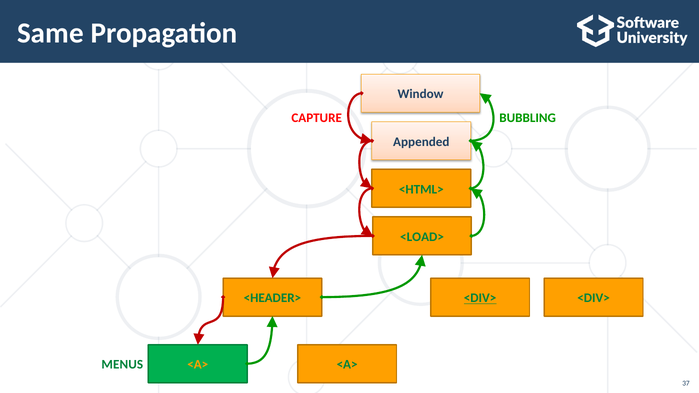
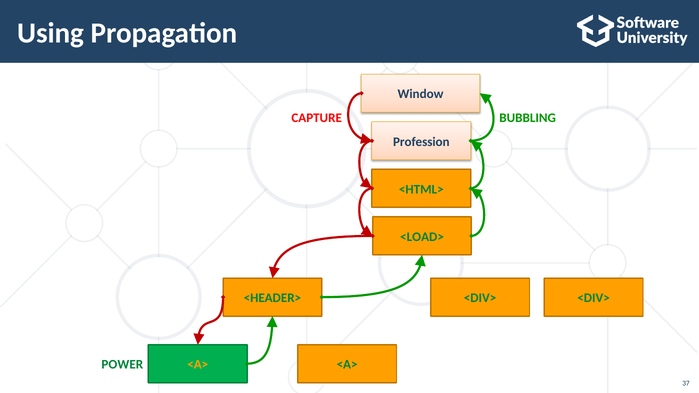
Same: Same -> Using (51, 33)
Appended: Appended -> Profession (421, 142)
<DIV> underline: present -> none (480, 298)
MENUS: MENUS -> POWER (122, 365)
